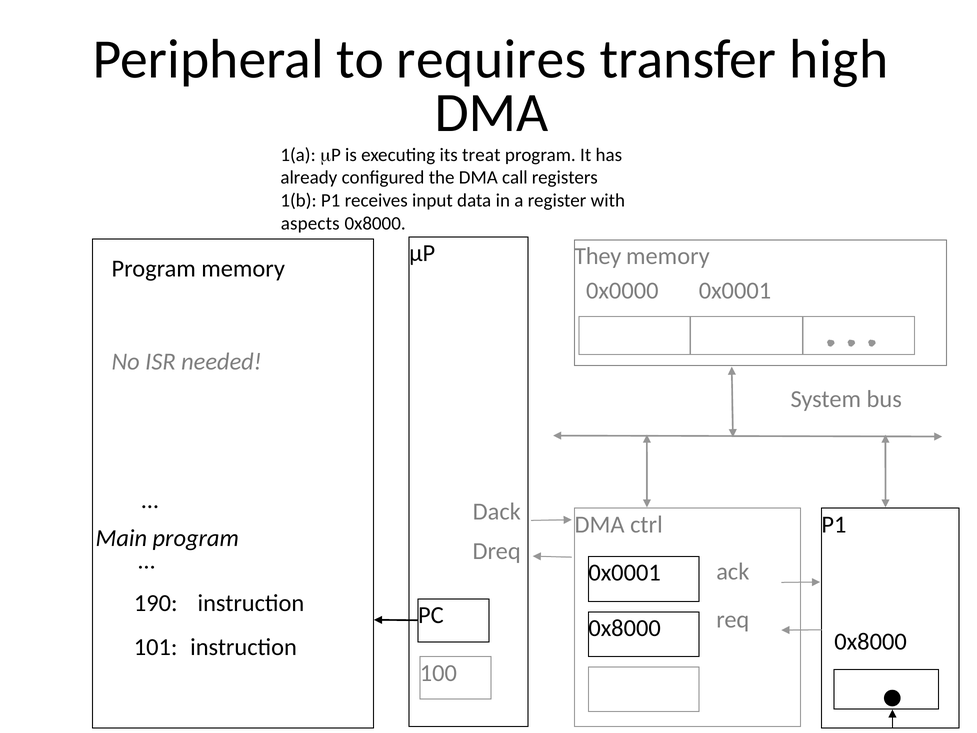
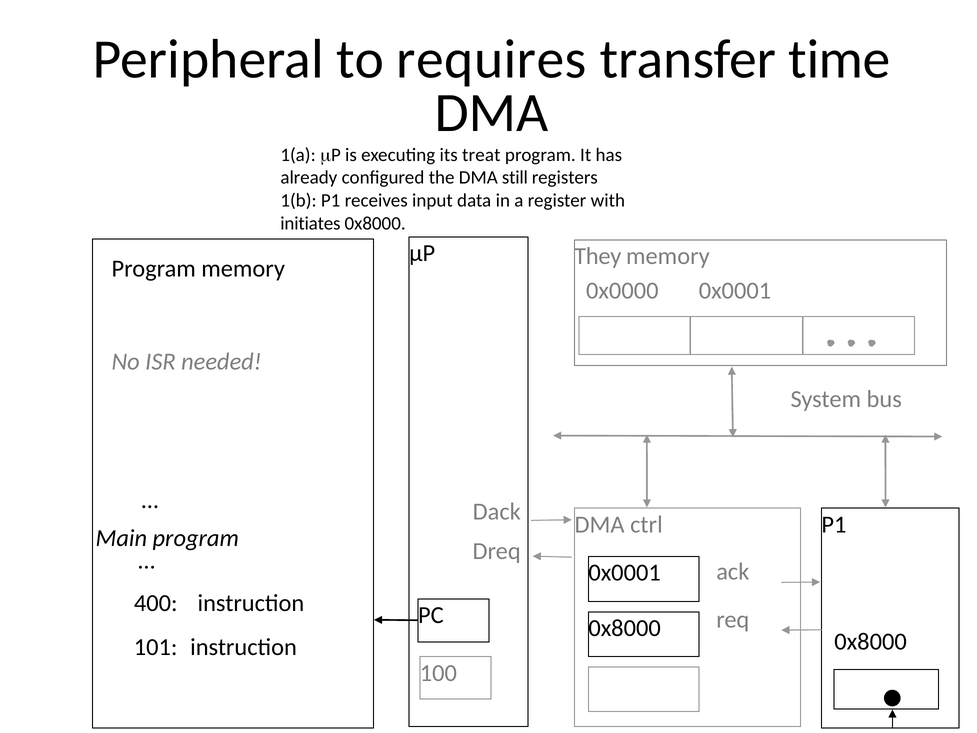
high: high -> time (839, 59)
call: call -> still (515, 178)
aspects: aspects -> initiates (310, 223)
190: 190 -> 400 (156, 603)
